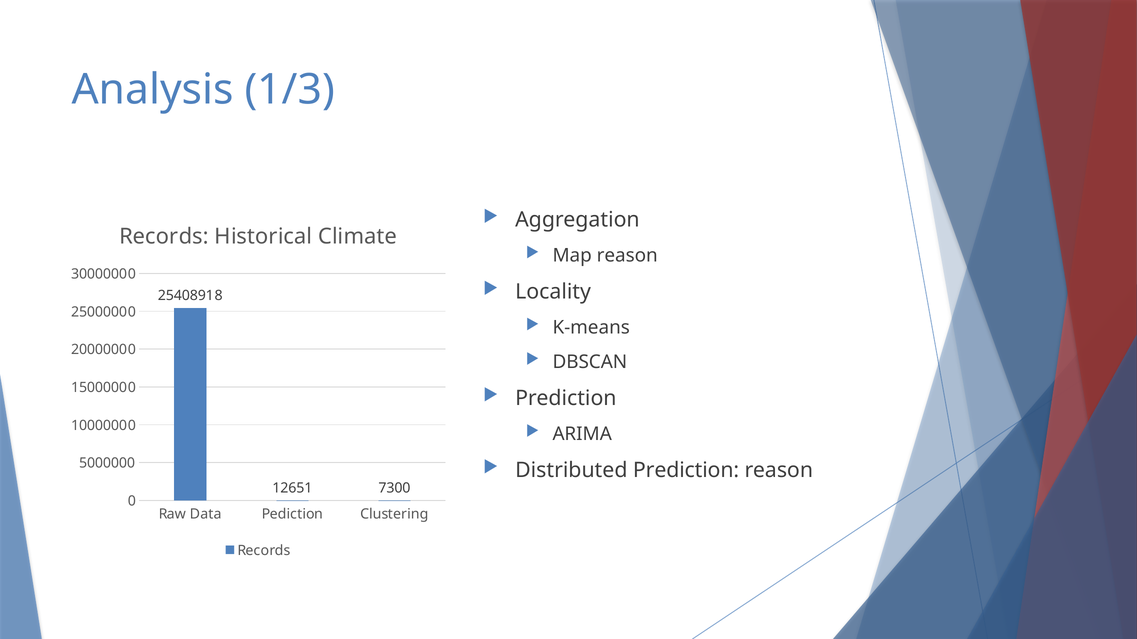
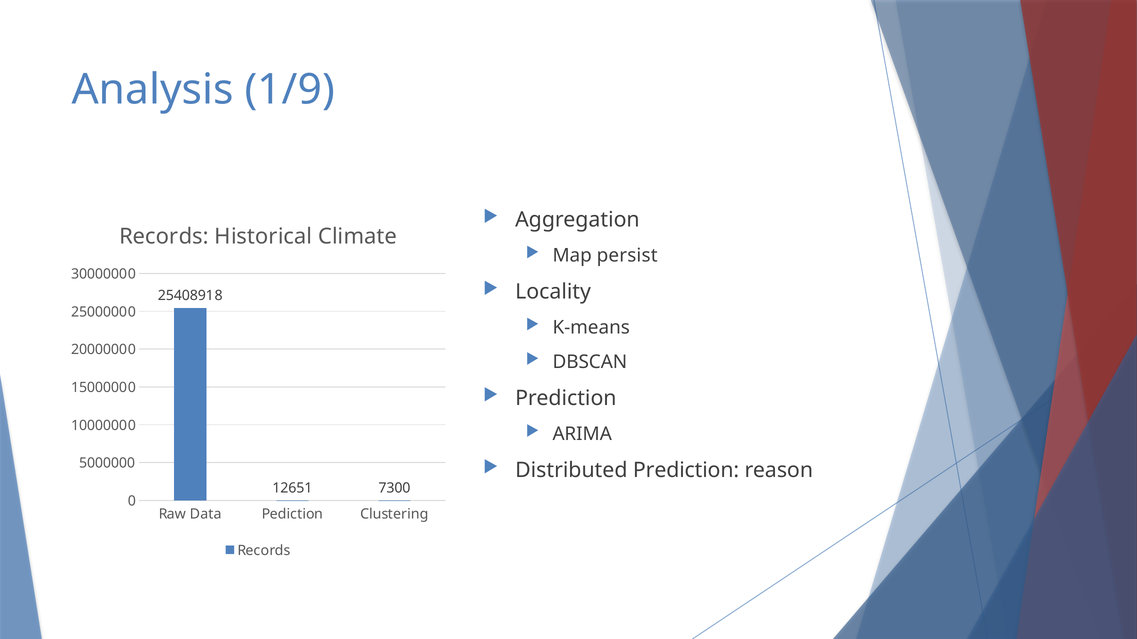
1/3: 1/3 -> 1/9 (290, 90)
Map reason: reason -> persist (627, 256)
